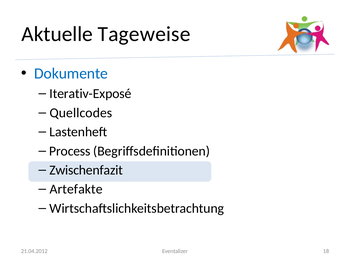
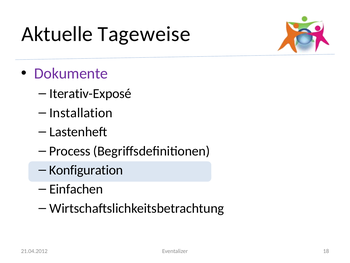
Dokumente colour: blue -> purple (71, 73)
Quellcodes: Quellcodes -> Installation (81, 113)
Zwischenfazit: Zwischenfazit -> Konfiguration (86, 170)
Artefakte: Artefakte -> Einfachen (76, 189)
